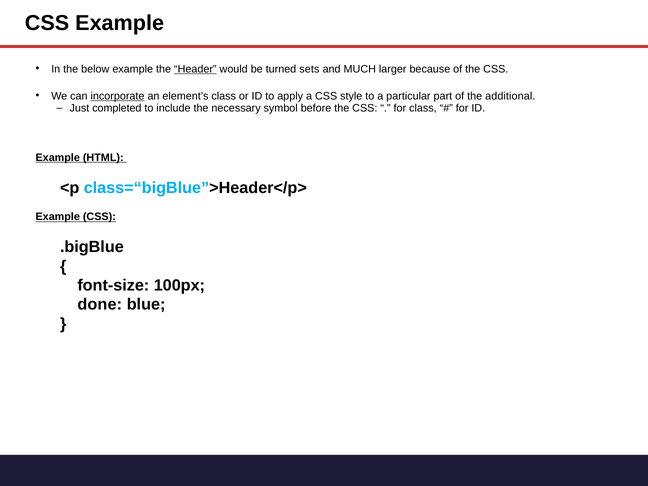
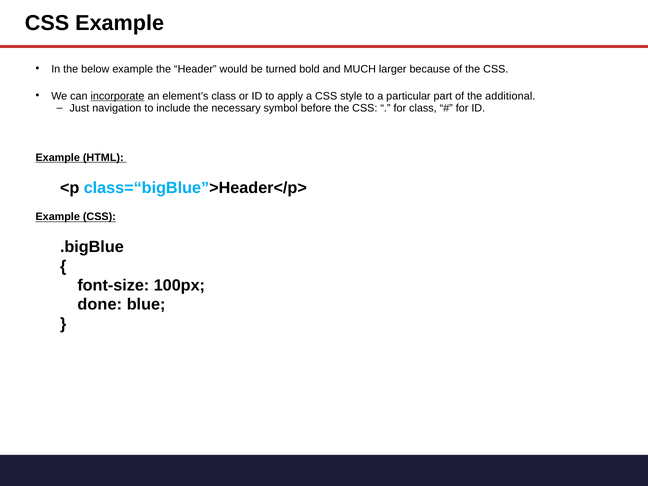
Header underline: present -> none (195, 69)
sets: sets -> bold (309, 69)
completed: completed -> navigation (117, 108)
